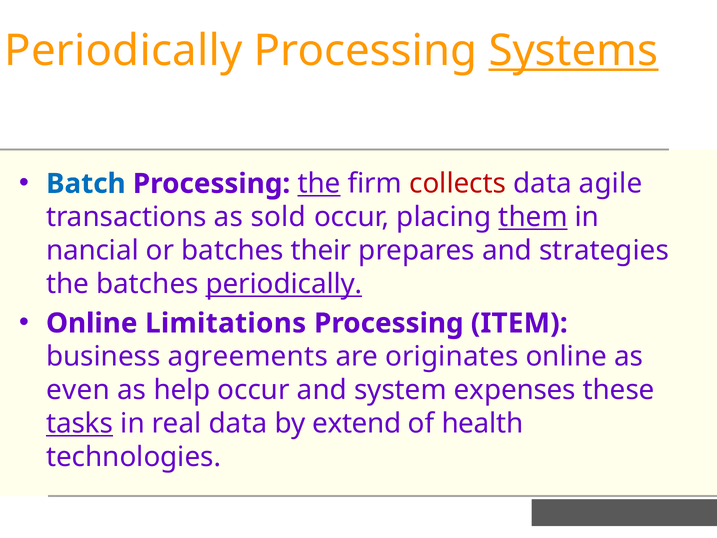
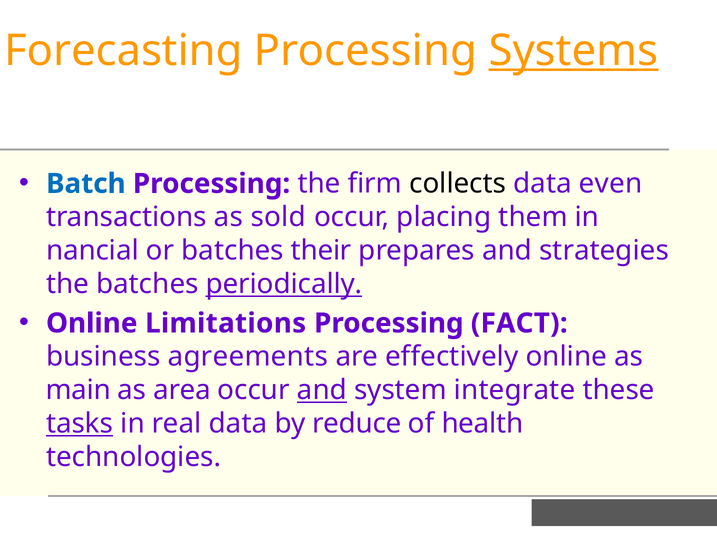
Periodically: Periodically -> Forecasting (124, 51)
the underline: present -> none (319, 184)
collects colour: red -> black (458, 184)
agile: agile -> even (611, 184)
them underline: present -> none (533, 217)
ITEM: ITEM -> FACT (519, 323)
originates: originates -> effectively (452, 357)
even: even -> main (78, 390)
help: help -> area (182, 390)
and underline: none -> present (322, 390)
expenses: expenses -> integrate (515, 390)
extend: extend -> reduce (357, 424)
